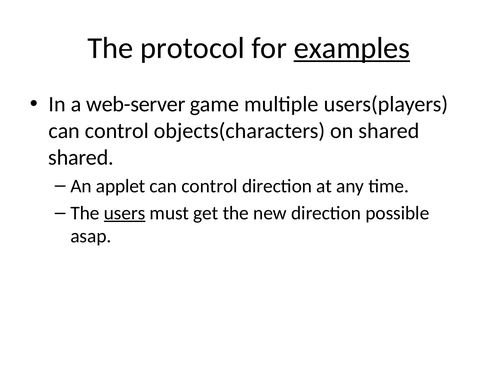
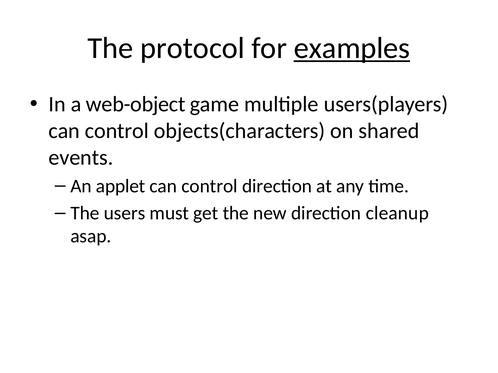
web-server: web-server -> web-object (136, 104)
shared: shared -> events (81, 158)
users underline: present -> none (125, 213)
possible: possible -> cleanup (397, 213)
